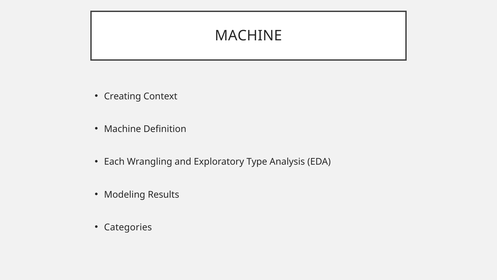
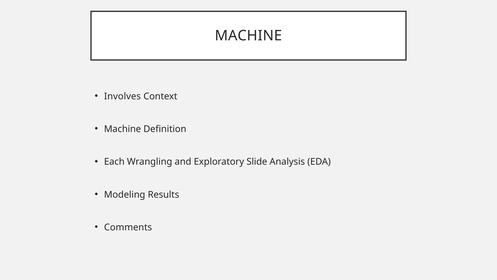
Creating: Creating -> Involves (122, 96)
Type: Type -> Slide (257, 162)
Categories: Categories -> Comments (128, 227)
